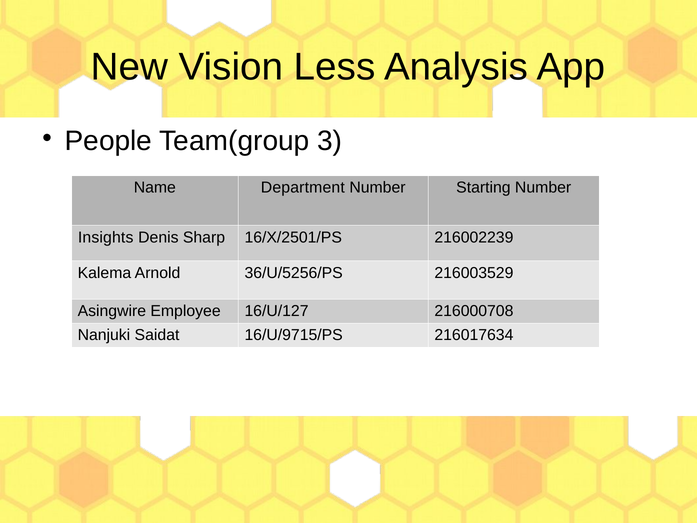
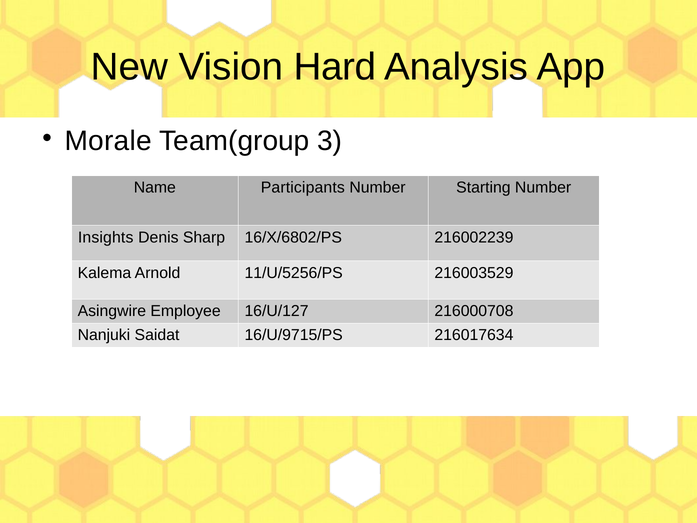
Less: Less -> Hard (335, 67)
People: People -> Morale (108, 141)
Department: Department -> Participants (303, 188)
16/X/2501/PS: 16/X/2501/PS -> 16/X/6802/PS (293, 237)
36/U/5256/PS: 36/U/5256/PS -> 11/U/5256/PS (294, 273)
